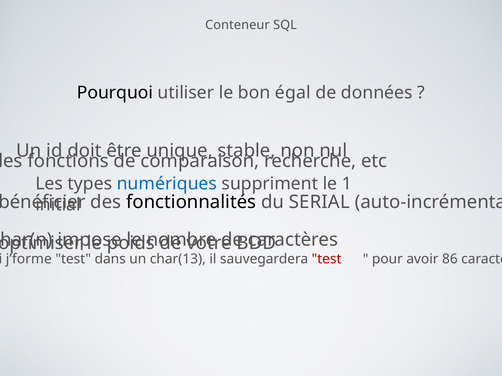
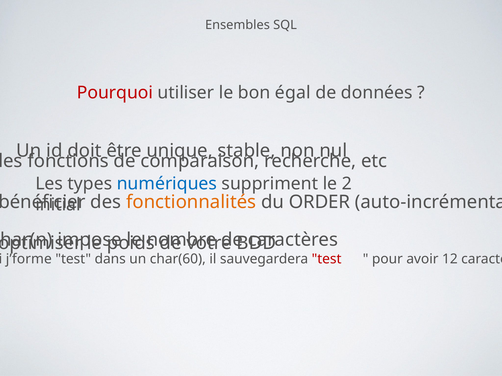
Conteneur: Conteneur -> Ensembles (237, 25)
Pourquoi colour: black -> red (115, 93)
1: 1 -> 2 (347, 184)
fonctionnalités colour: black -> orange (191, 202)
SERIAL: SERIAL -> ORDER (319, 202)
char(13: char(13 -> char(60 (178, 259)
86: 86 -> 12 (450, 259)
